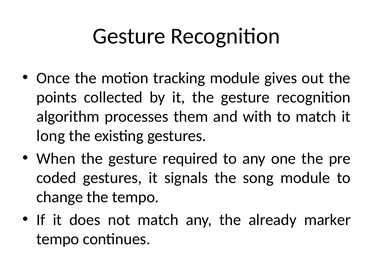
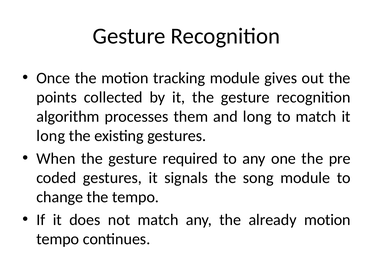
and with: with -> long (257, 116)
already marker: marker -> motion (327, 220)
